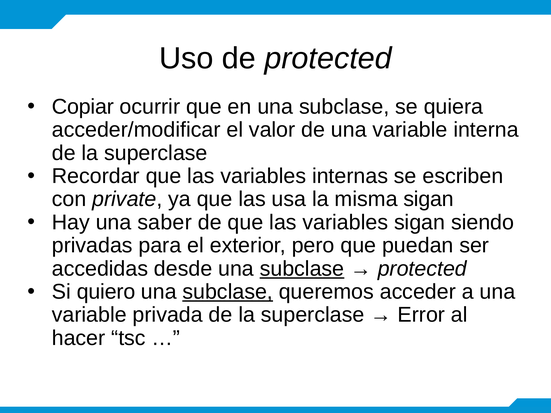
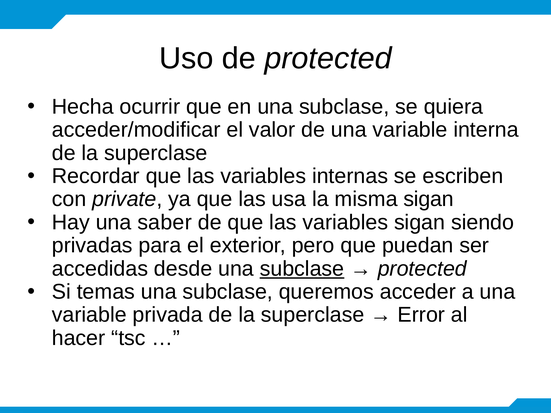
Copiar: Copiar -> Hecha (83, 107)
quiero: quiero -> temas (106, 292)
subclase underline: present -> none (228, 292)
